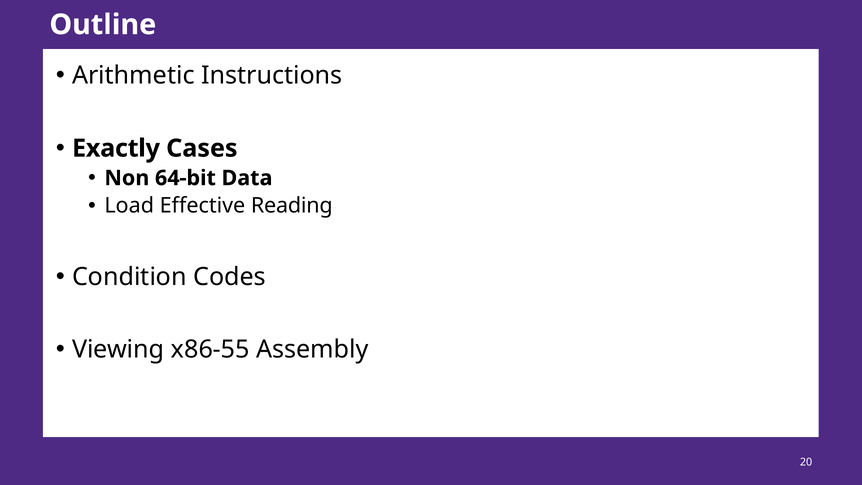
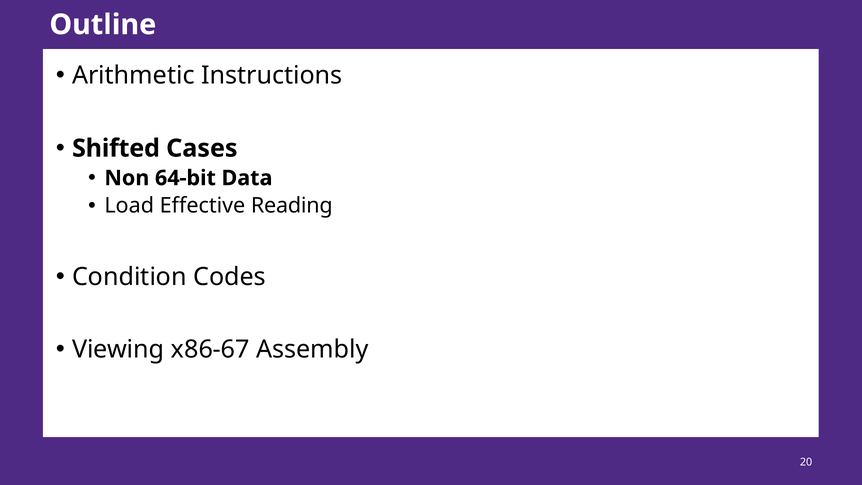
Exactly: Exactly -> Shifted (116, 148)
x86-55: x86-55 -> x86-67 (210, 350)
